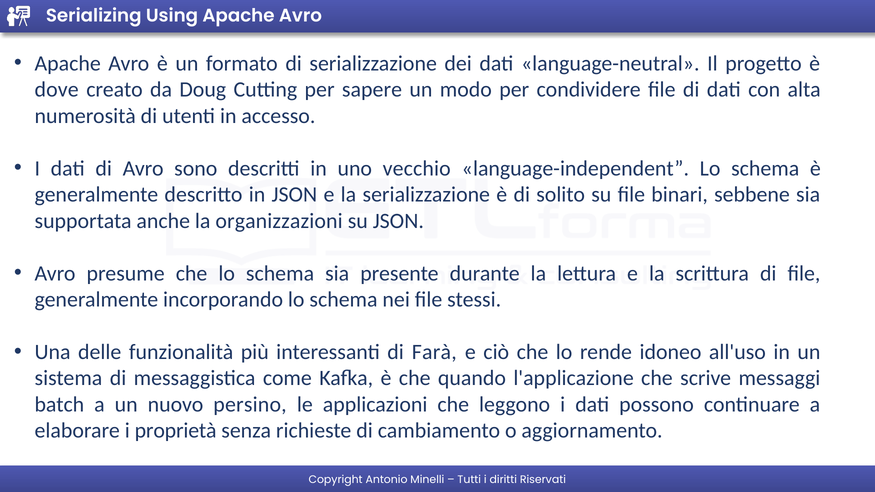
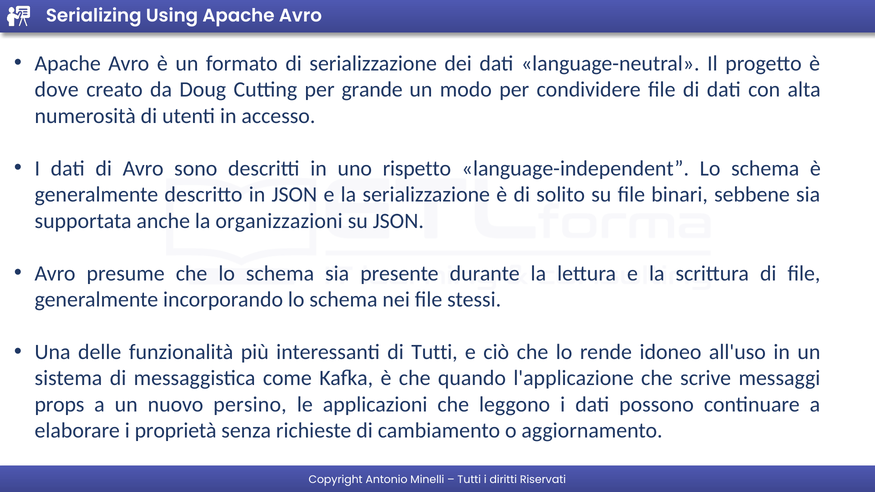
sapere: sapere -> grande (372, 90)
vecchio: vecchio -> rispetto (417, 168)
di Farà: Farà -> Tutti (434, 352)
batch: batch -> props (59, 405)
